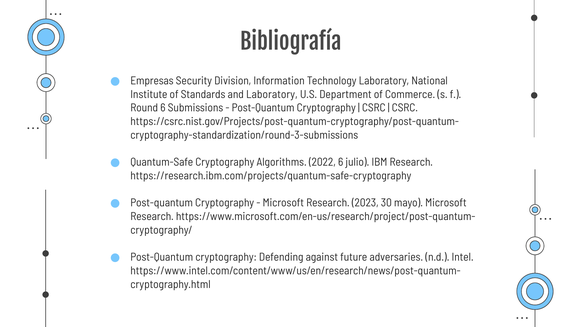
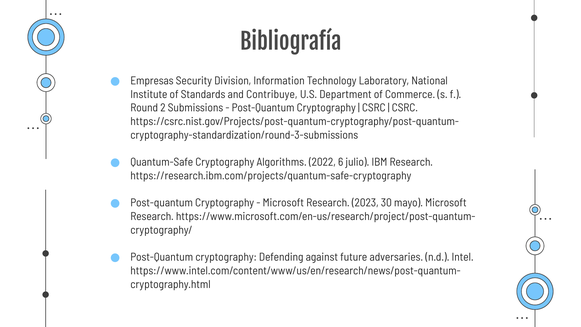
and Laboratory: Laboratory -> Contribuye (272, 94)
Round 6: 6 -> 2 (163, 108)
